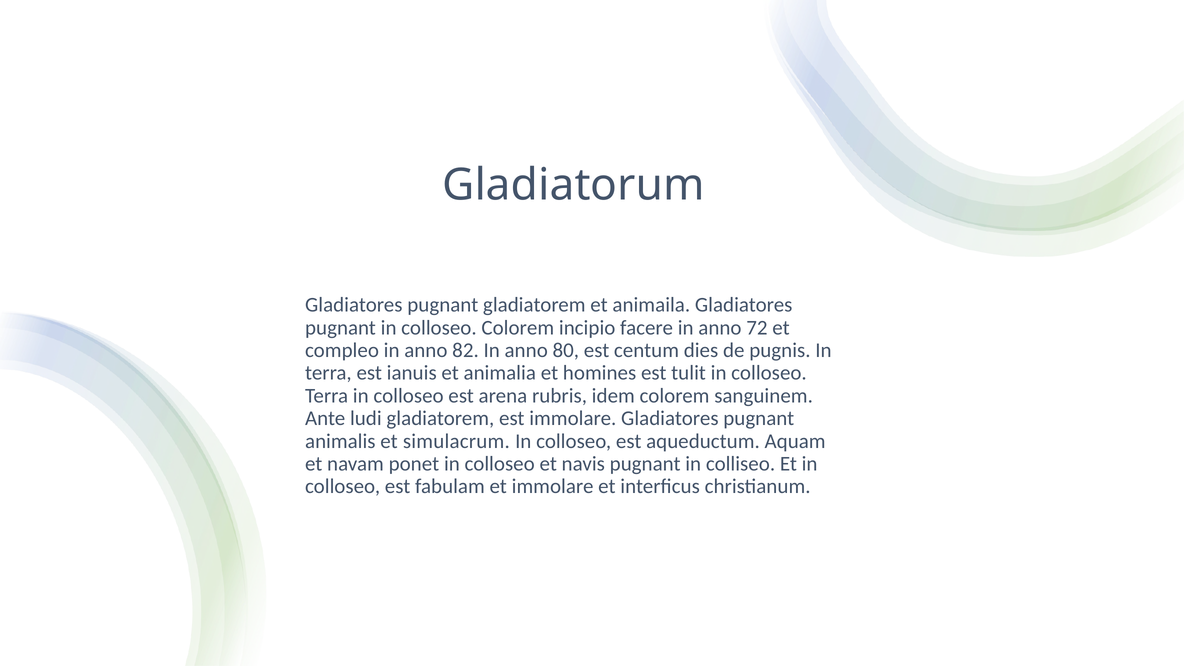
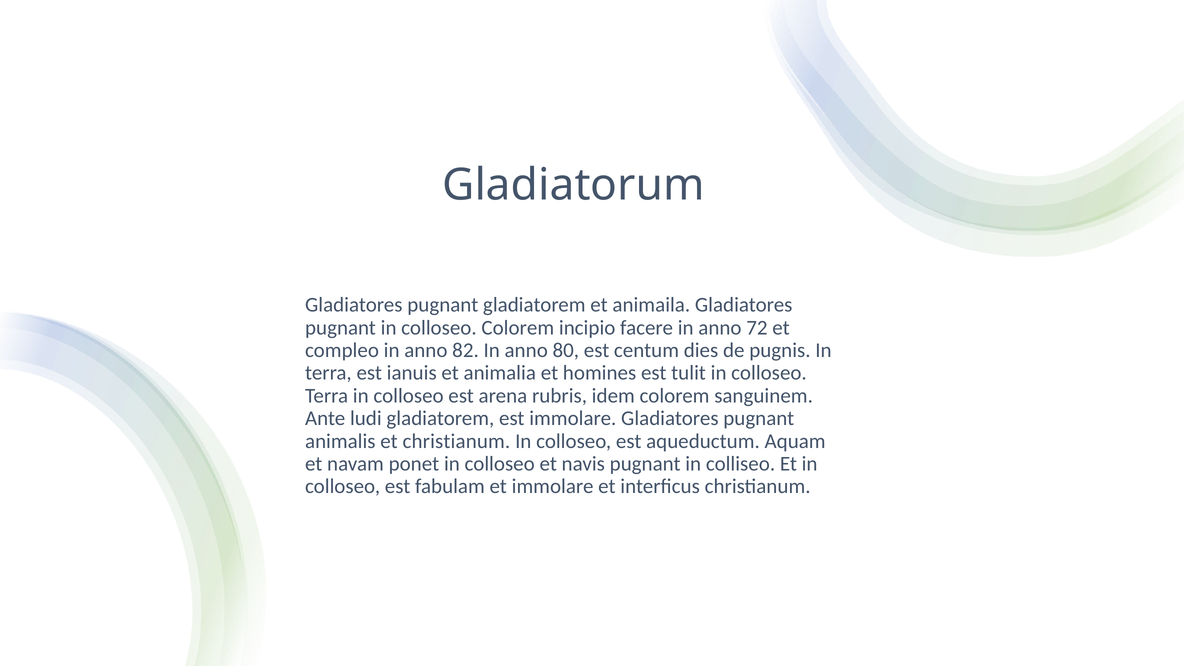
et simulacrum: simulacrum -> christianum (456, 441)
